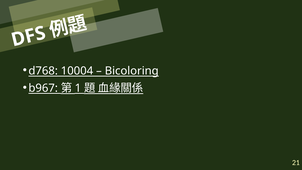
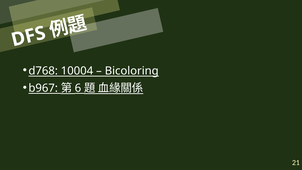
1: 1 -> 6 (78, 88)
